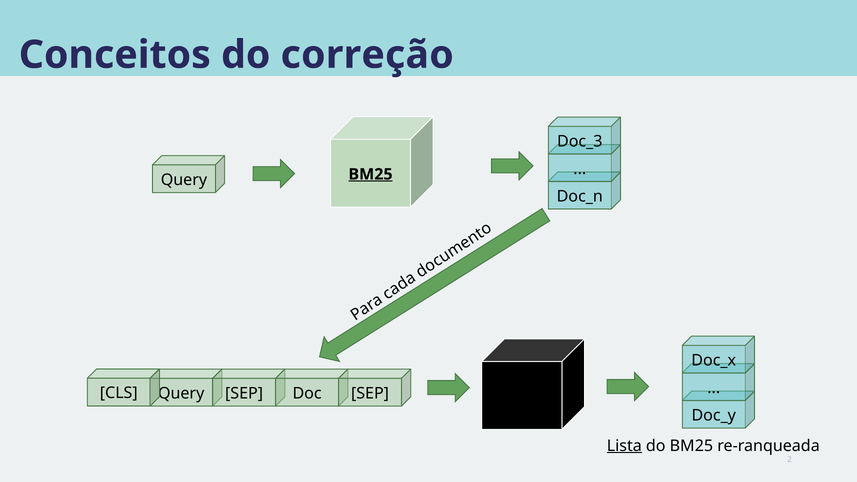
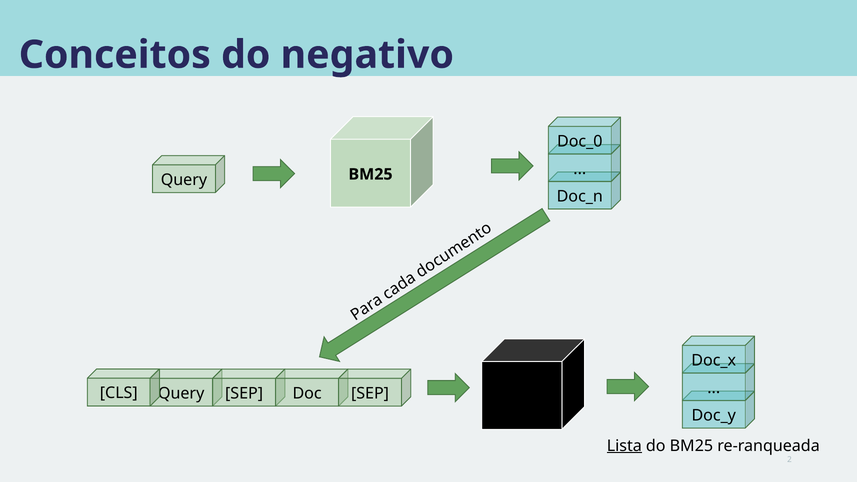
correção: correção -> negativo (367, 55)
Doc_3: Doc_3 -> Doc_0 (580, 141)
BM25 underline: present -> none (371, 174)
